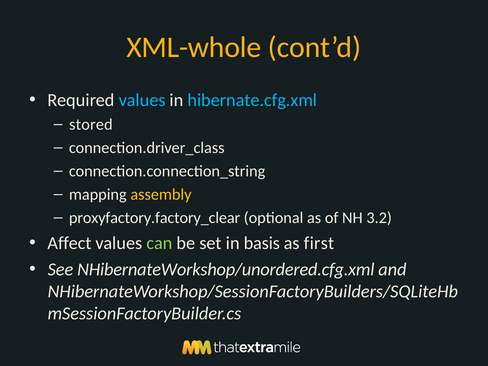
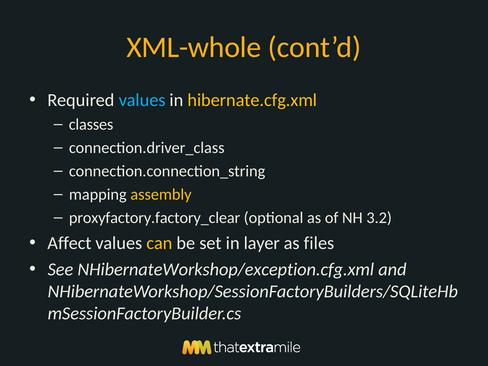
hibernate.cfg.xml colour: light blue -> yellow (252, 100)
stored: stored -> classes (91, 125)
can colour: light green -> yellow (160, 243)
basis: basis -> layer (262, 243)
first: first -> files (319, 243)
NHibernateWorkshop/unordered.cfg.xml: NHibernateWorkshop/unordered.cfg.xml -> NHibernateWorkshop/exception.cfg.xml (226, 269)
